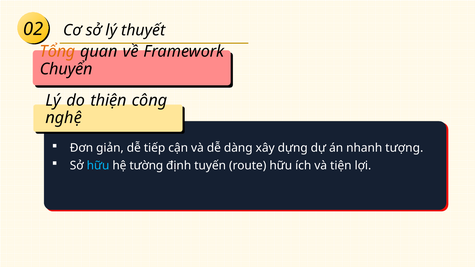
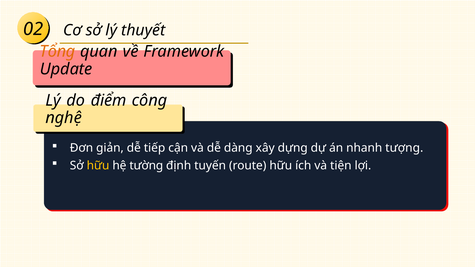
Chuyển: Chuyển -> Update (66, 69)
thiện: thiện -> điểm (109, 100)
hữu colour: light blue -> yellow (98, 166)
